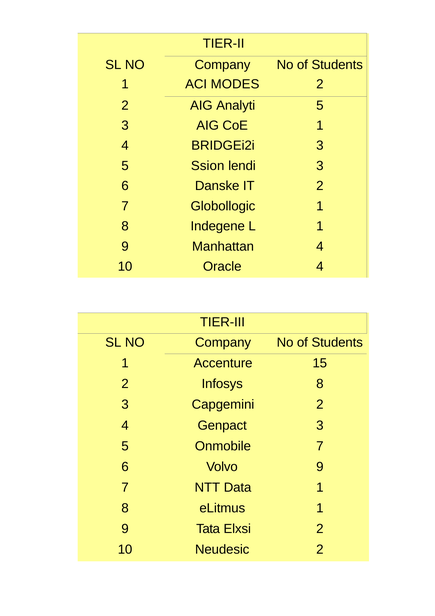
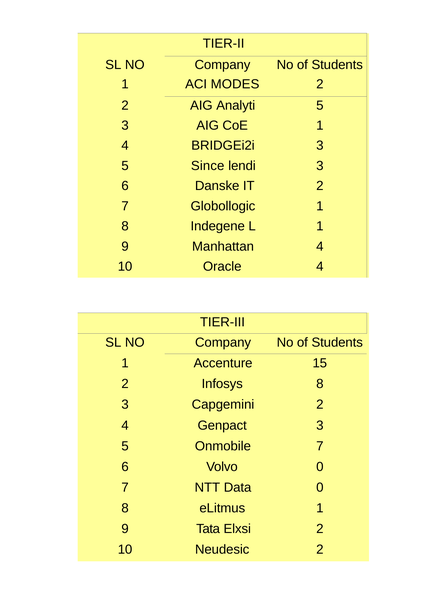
Ssion: Ssion -> Since (208, 166)
Volvo 9: 9 -> 0 (320, 466)
Data 1: 1 -> 0 (320, 487)
